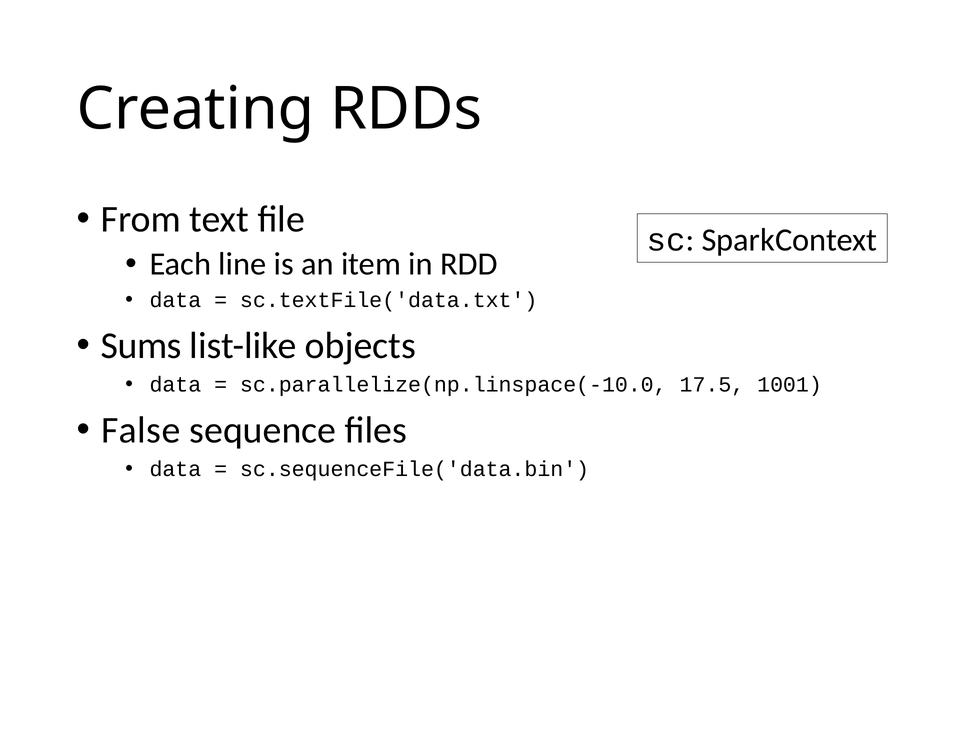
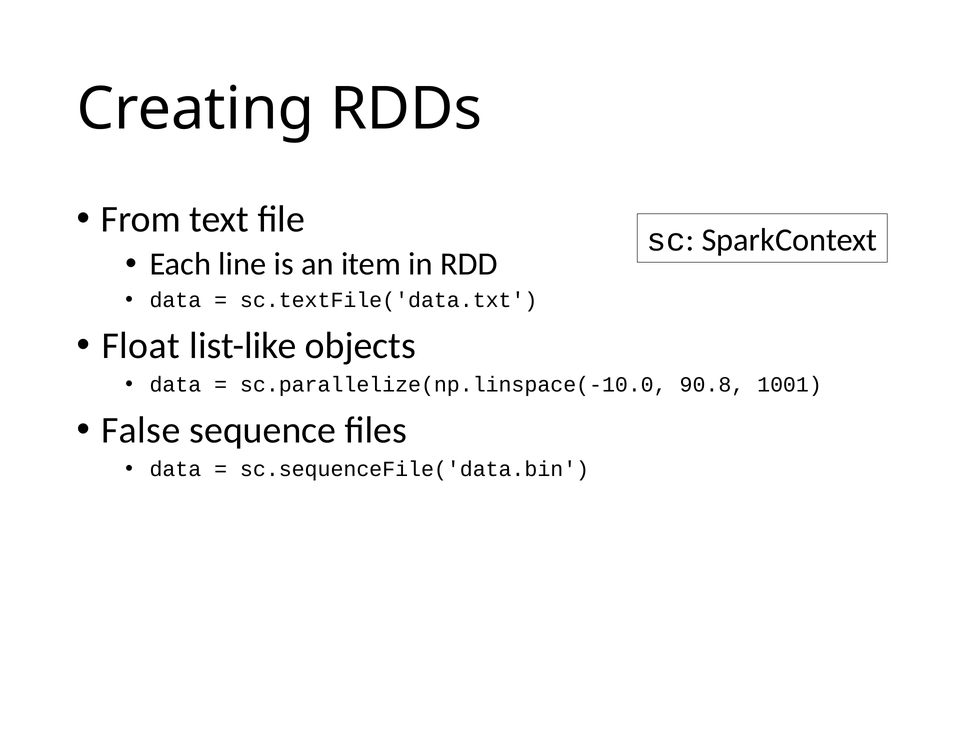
Sums: Sums -> Float (141, 346)
17.5: 17.5 -> 90.8 (712, 384)
